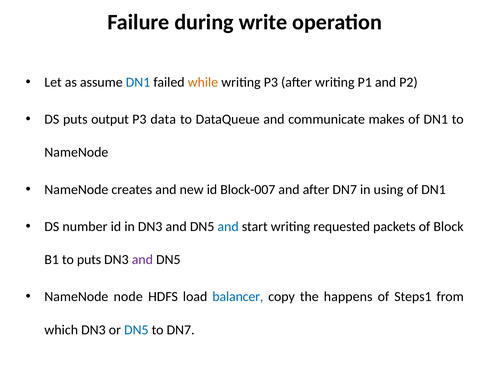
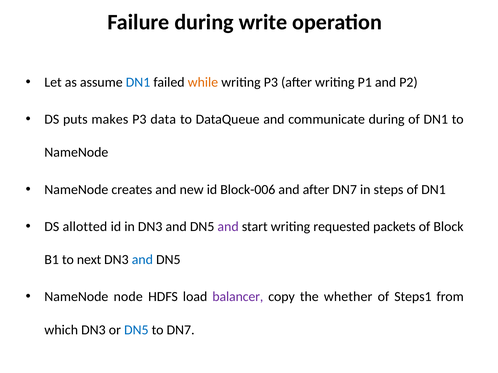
output: output -> makes (110, 119)
communicate makes: makes -> during (387, 119)
Block-007: Block-007 -> Block-006 (248, 190)
using: using -> steps (389, 190)
number: number -> allotted (85, 227)
and colour: blue -> purple (228, 227)
to puts: puts -> next (89, 260)
and colour: purple -> blue (142, 260)
balancer colour: blue -> purple (238, 297)
happens: happens -> whether (348, 297)
